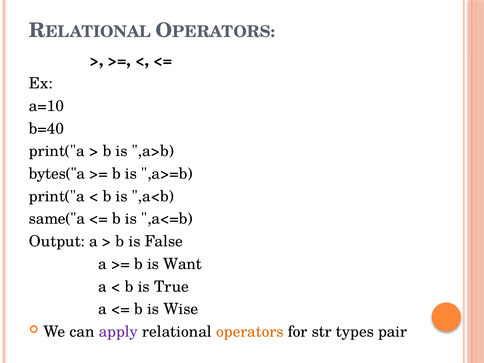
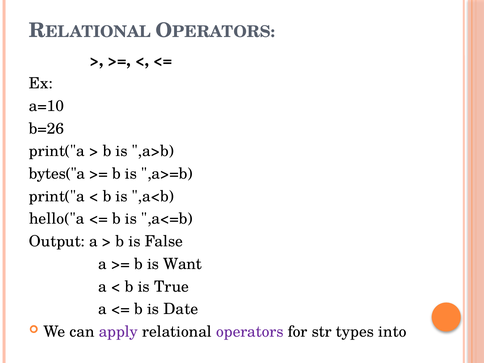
b=40: b=40 -> b=26 (47, 129)
same("a: same("a -> hello("a (57, 219)
Wise: Wise -> Date (181, 309)
operators colour: orange -> purple (250, 332)
pair: pair -> into (392, 332)
